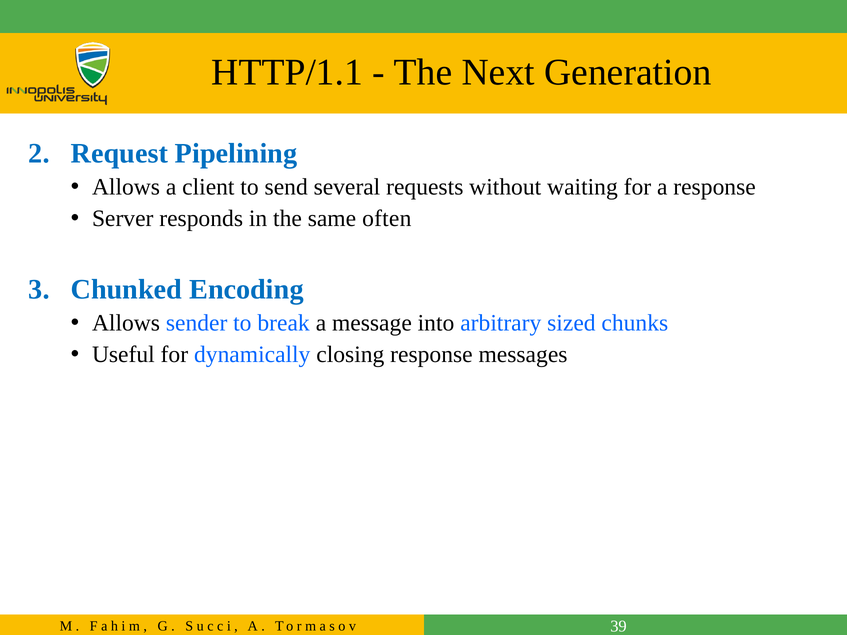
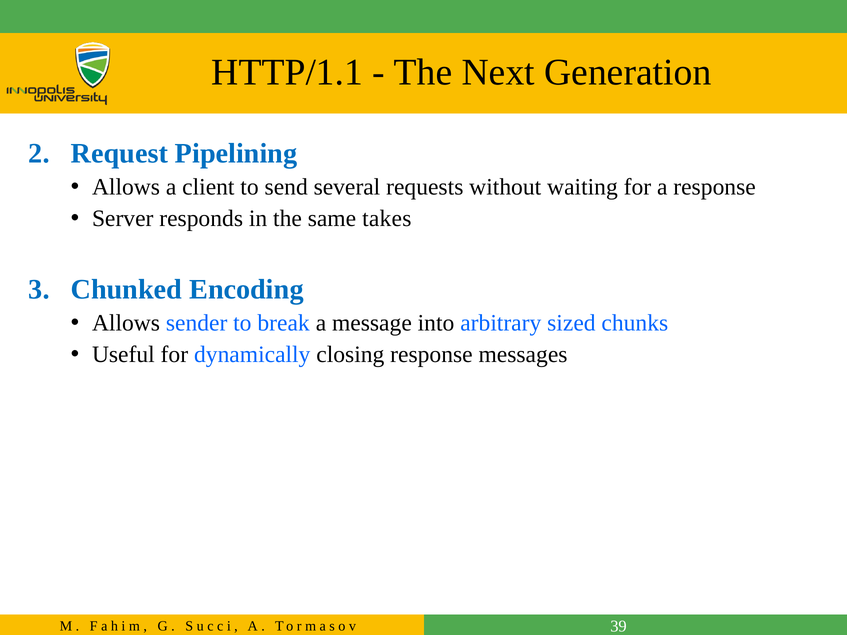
often: often -> takes (387, 218)
